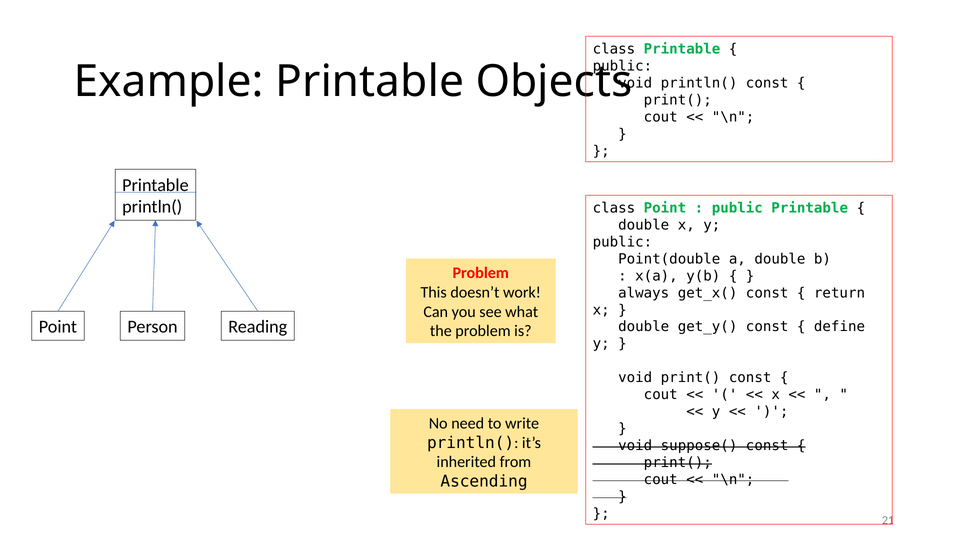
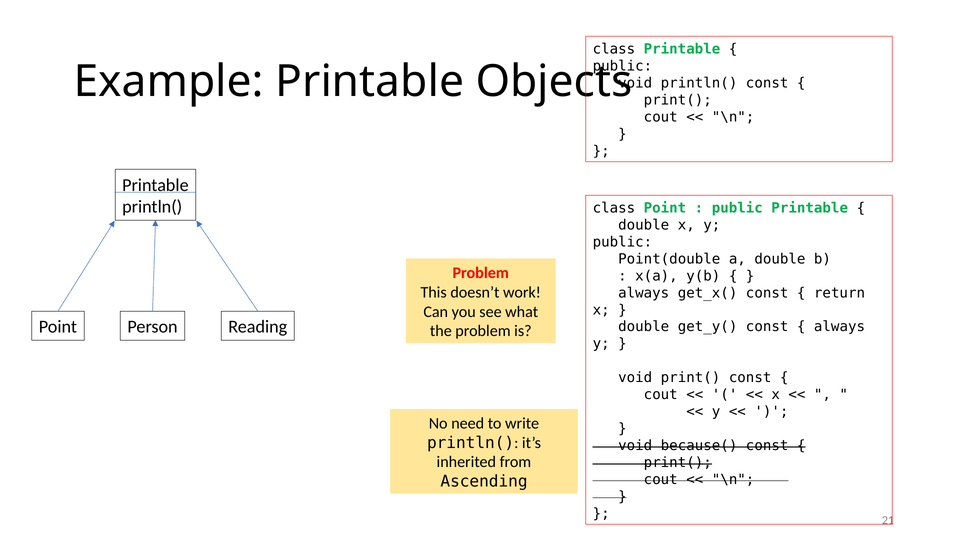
define: define -> always (839, 327)
suppose(: suppose( -> because( (699, 445)
